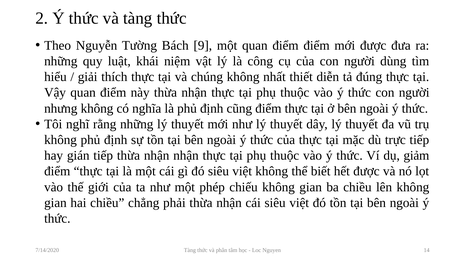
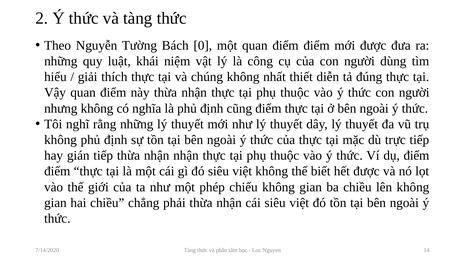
9: 9 -> 0 (203, 45)
dụ giảm: giảm -> điểm (416, 155)
